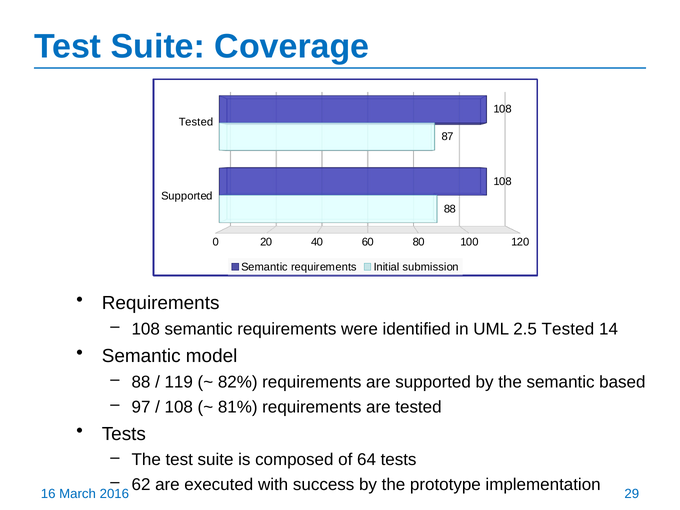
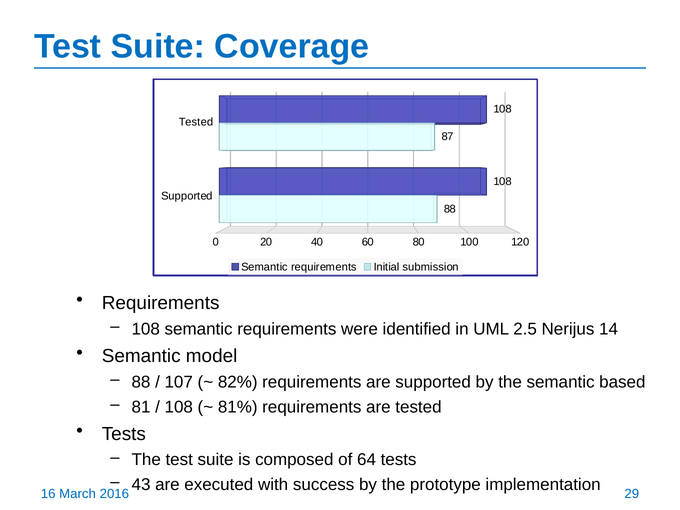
2.5 Tested: Tested -> Nerijus (568, 329)
119: 119 -> 107 (179, 382)
97: 97 -> 81 (141, 407)
62: 62 -> 43 (141, 485)
